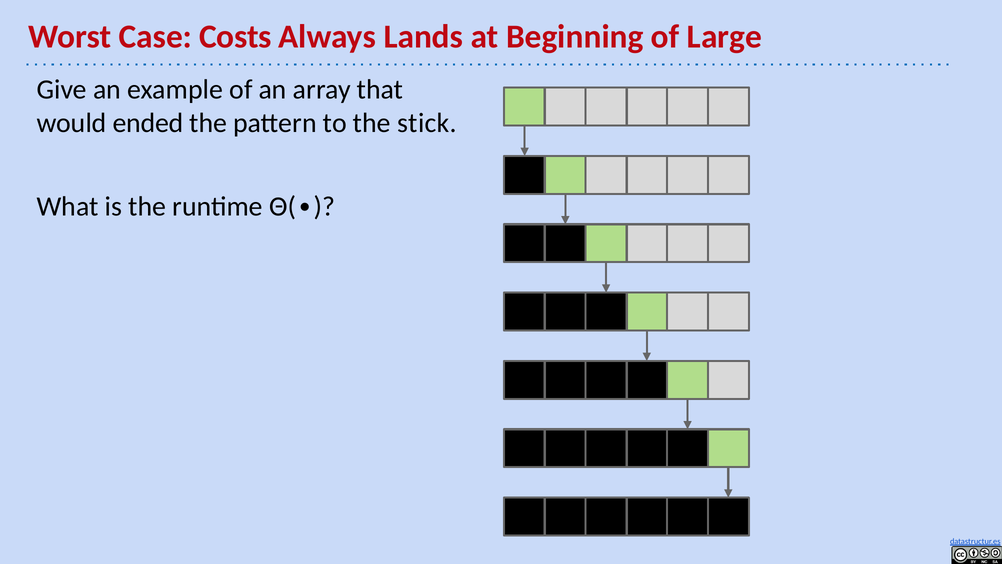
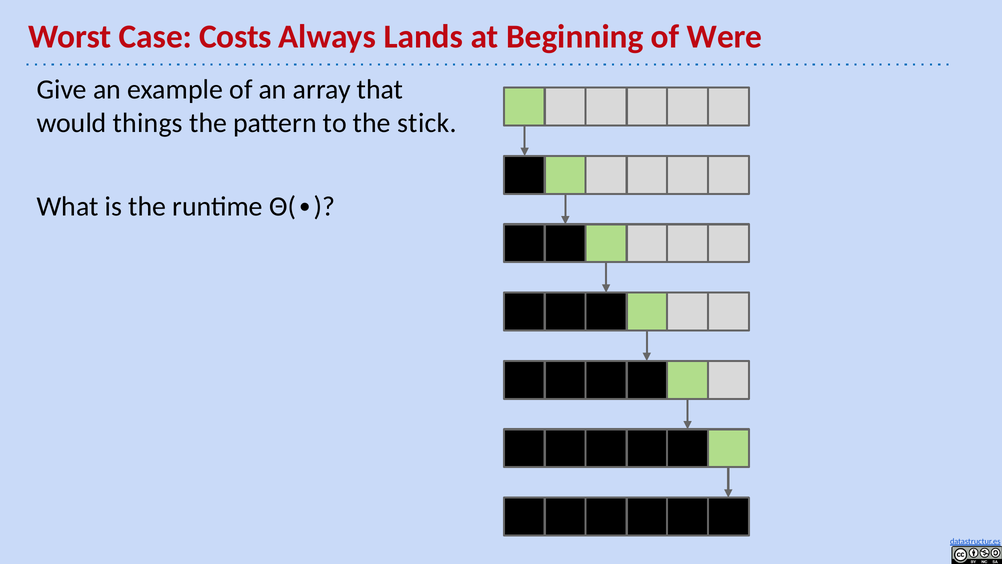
Large: Large -> Were (725, 37)
ended: ended -> things (148, 123)
